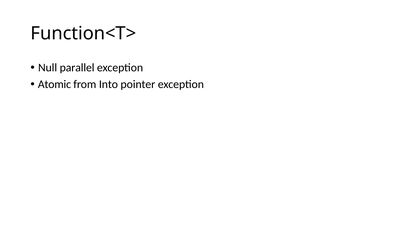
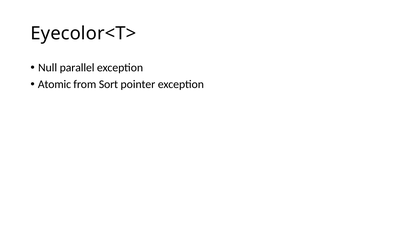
Function<T>: Function<T> -> Eyecolor<T> (83, 34)
Into: Into -> Sort (108, 85)
